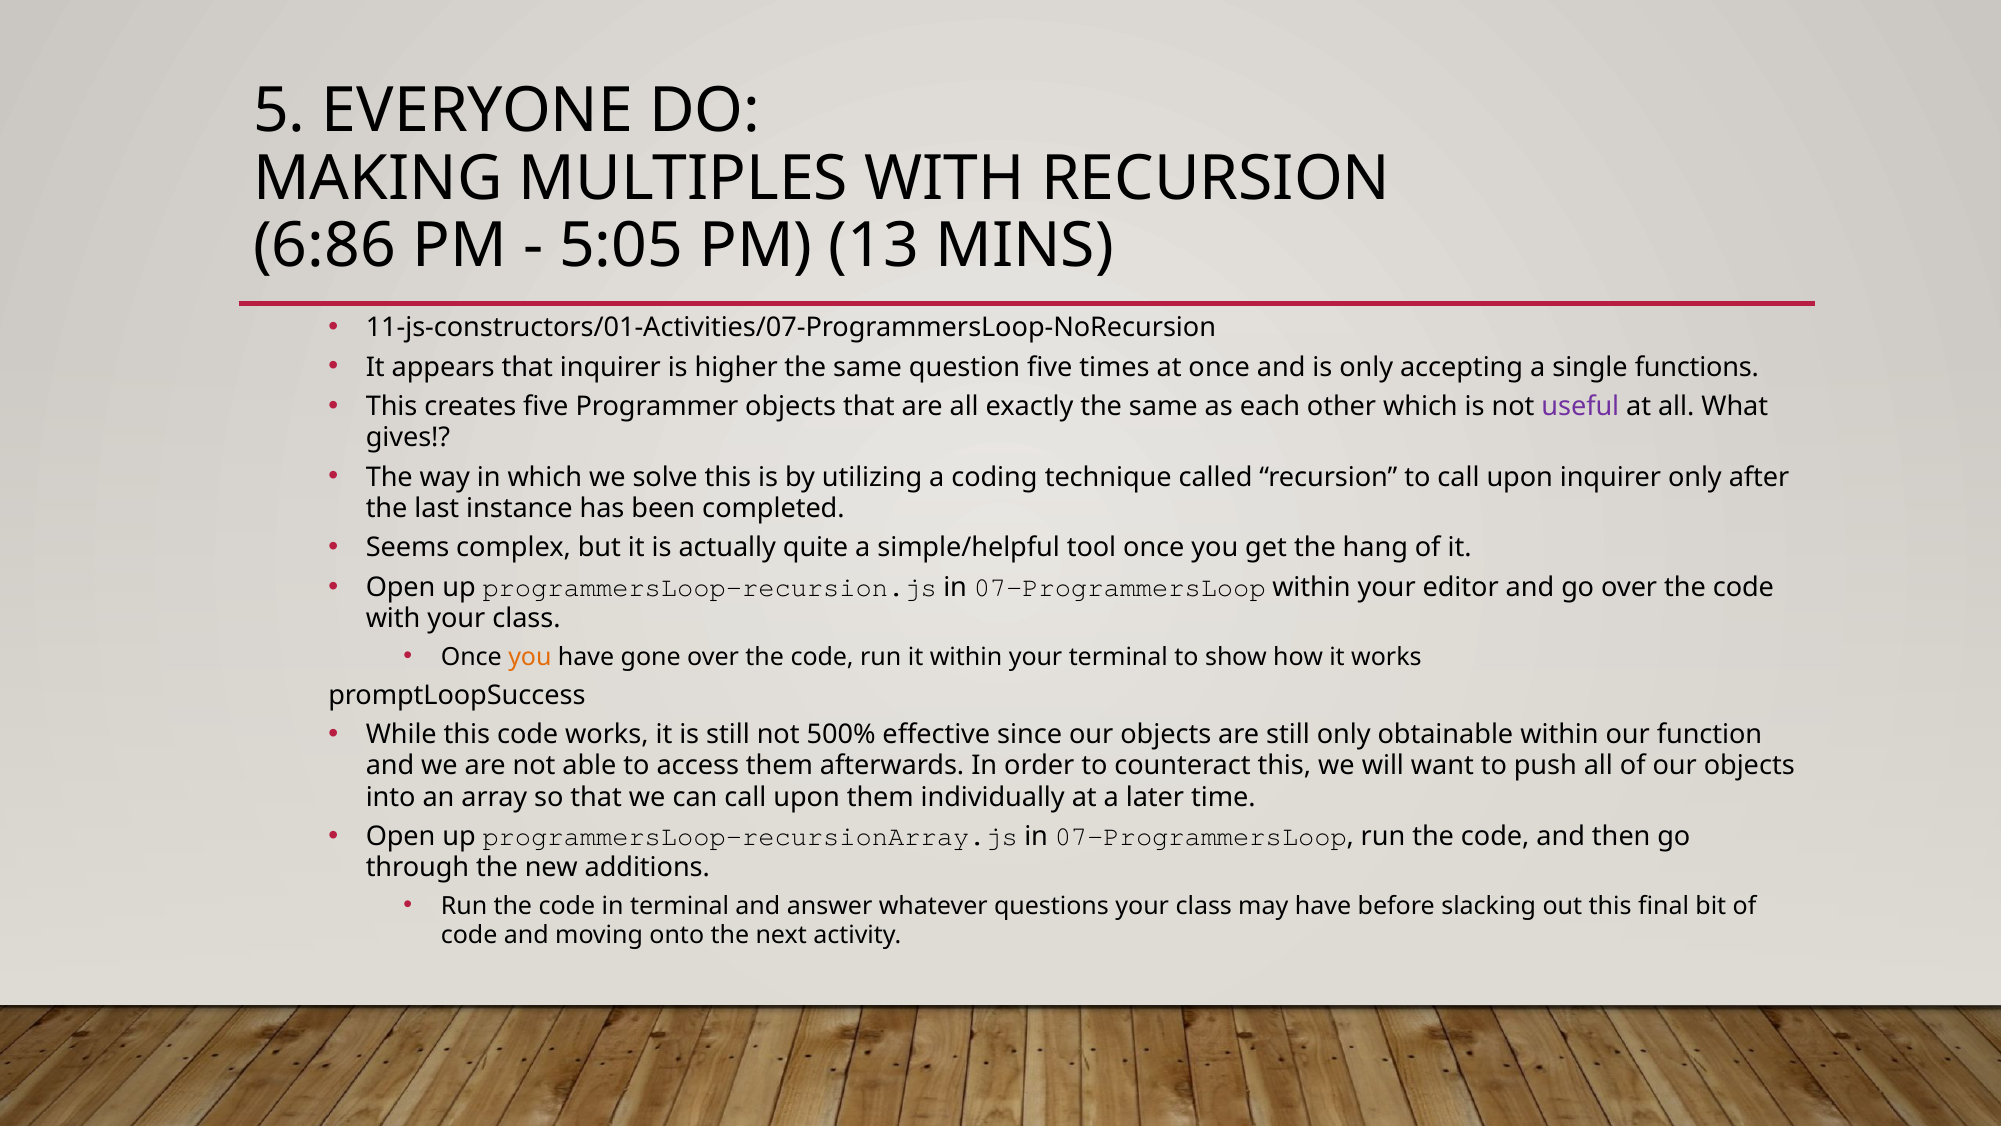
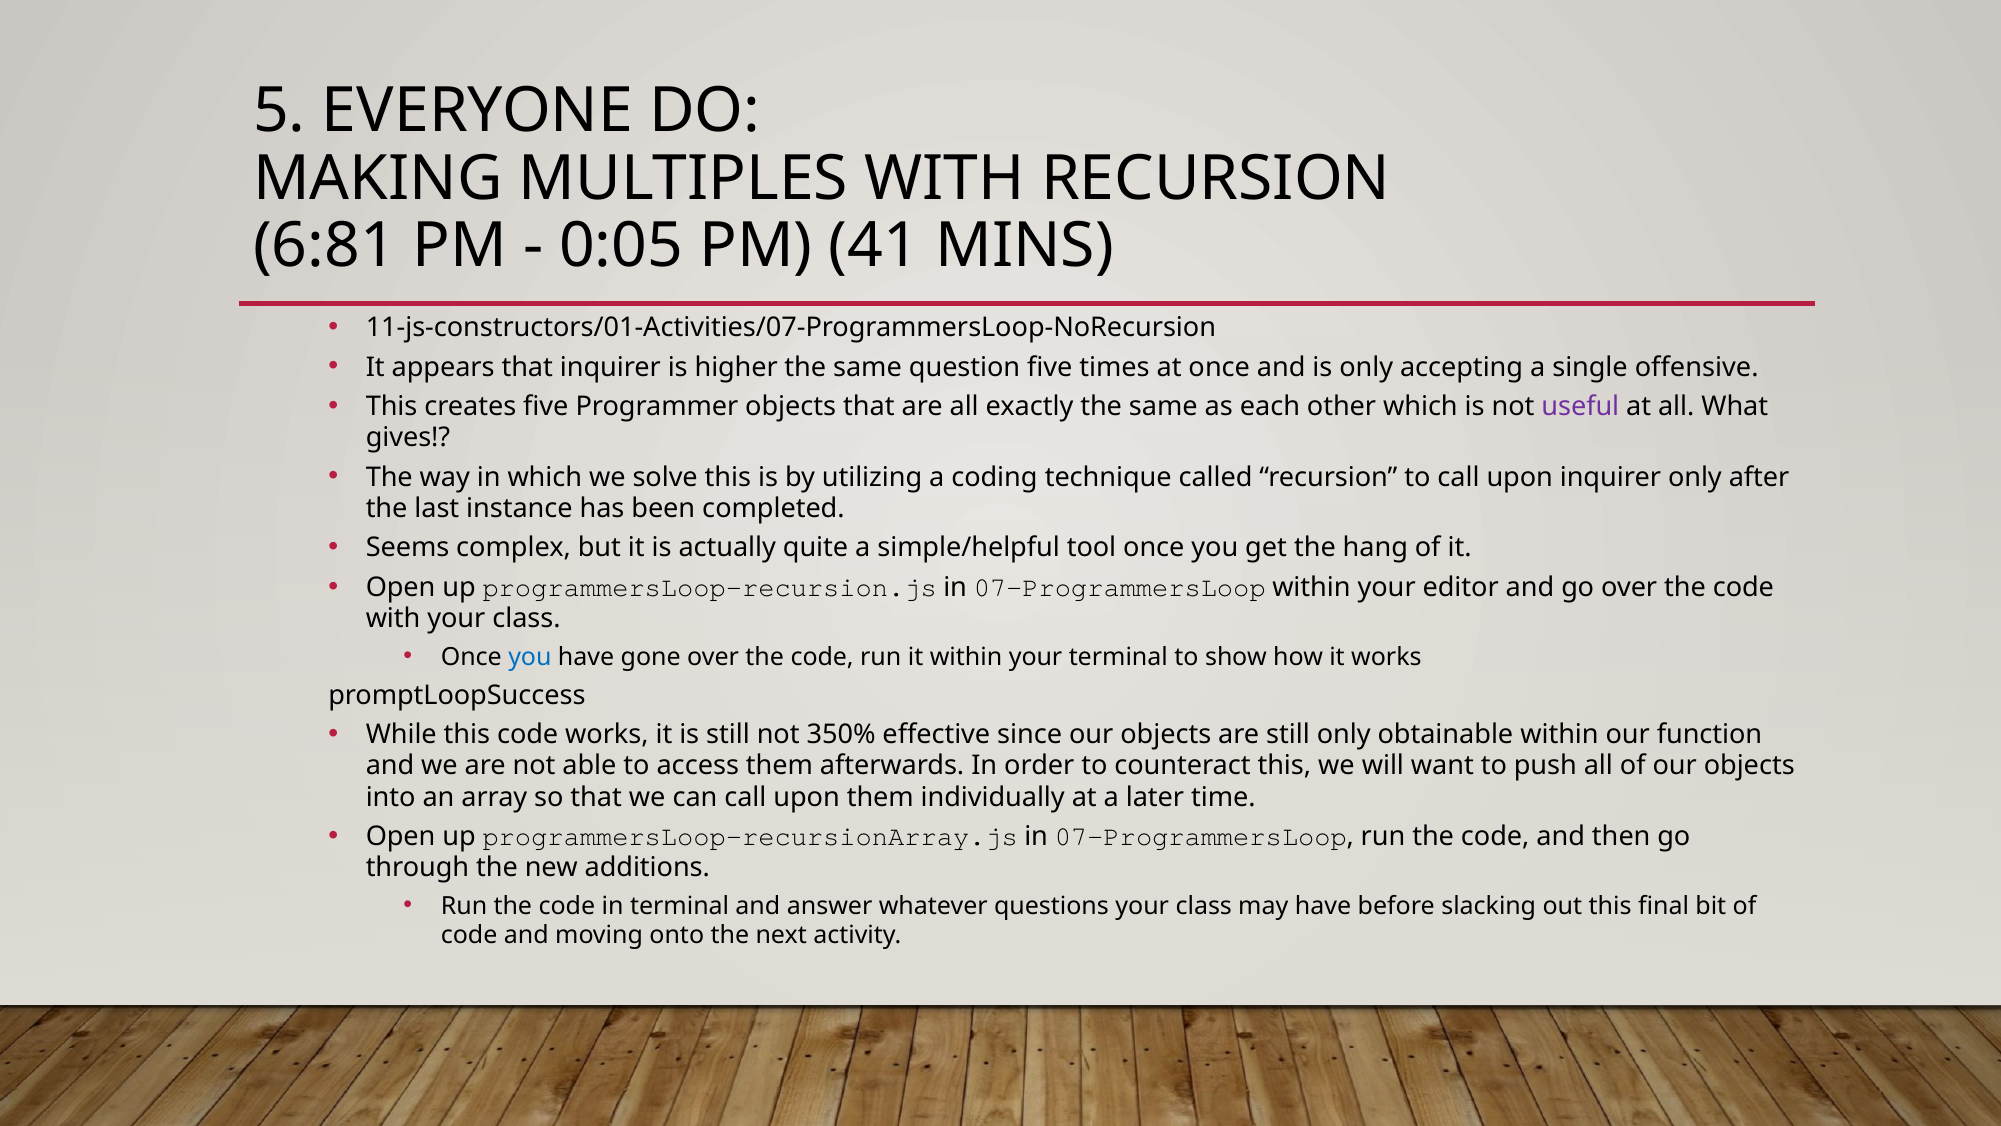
6:86: 6:86 -> 6:81 (325, 246)
5:05: 5:05 -> 0:05 (621, 246)
13: 13 -> 41 (874, 246)
functions: functions -> offensive (1697, 367)
you colour: orange -> blue (530, 657)
500%: 500% -> 350% (841, 734)
